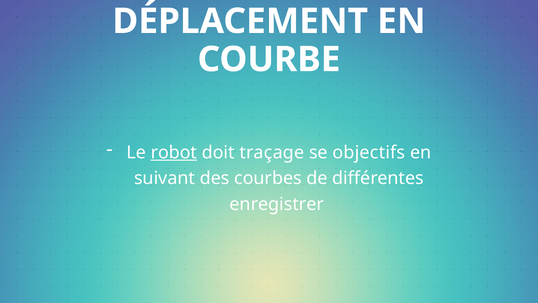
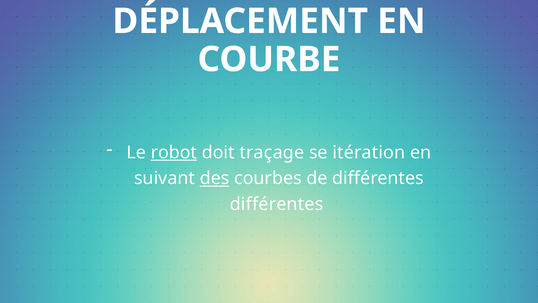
objectifs: objectifs -> itération (369, 152)
des underline: none -> present (215, 178)
enregistrer: enregistrer -> différentes (277, 204)
